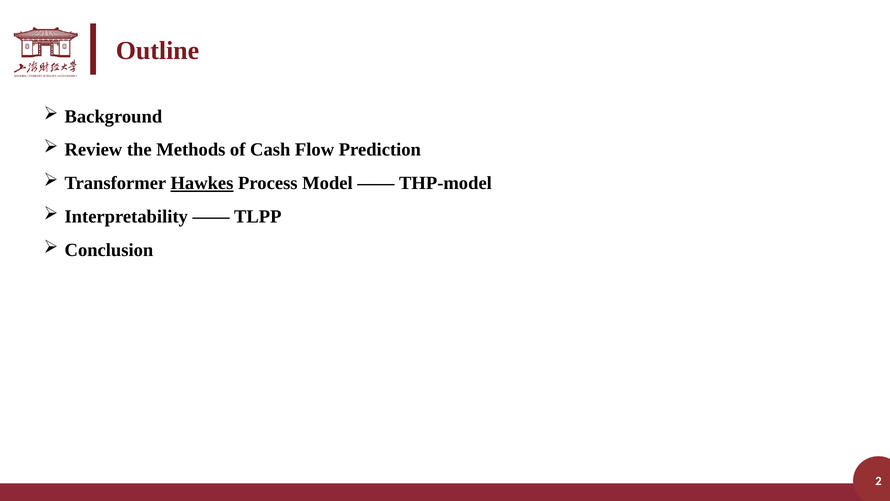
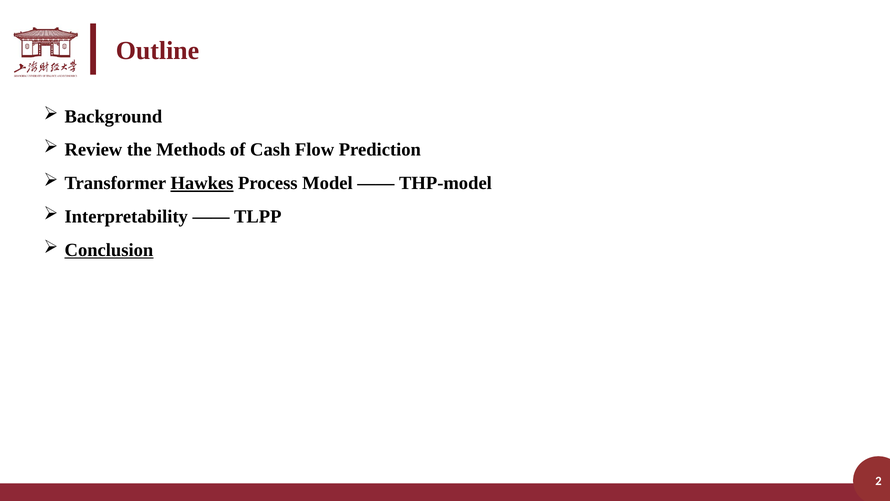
Conclusion underline: none -> present (109, 250)
